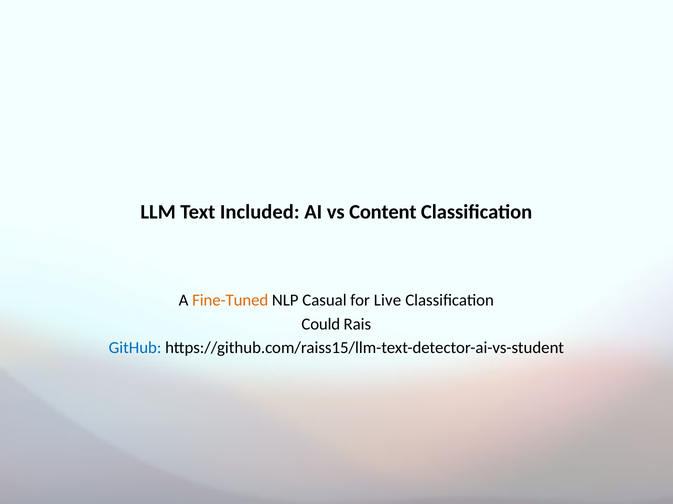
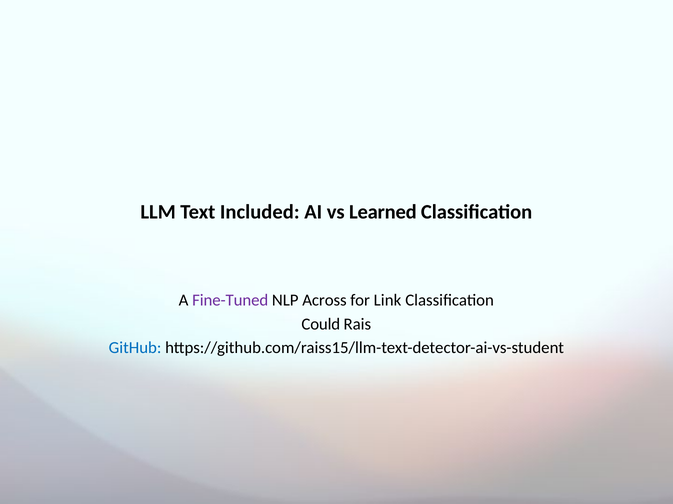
Content: Content -> Learned (383, 212)
Fine-Tuned colour: orange -> purple (230, 301)
Casual: Casual -> Across (324, 301)
Live: Live -> Link (388, 301)
